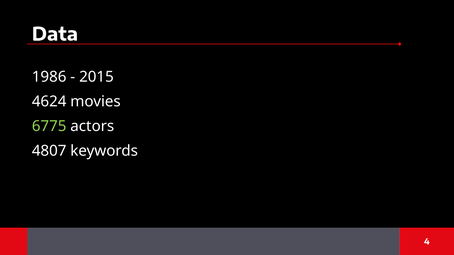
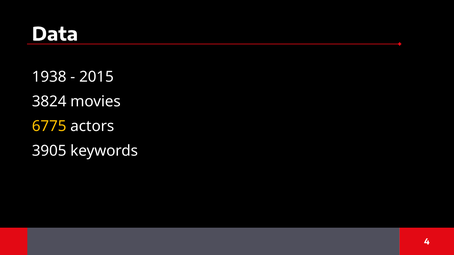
1986: 1986 -> 1938 (49, 77)
4624: 4624 -> 3824 (49, 102)
6775 colour: light green -> yellow (49, 126)
4807: 4807 -> 3905 (49, 151)
